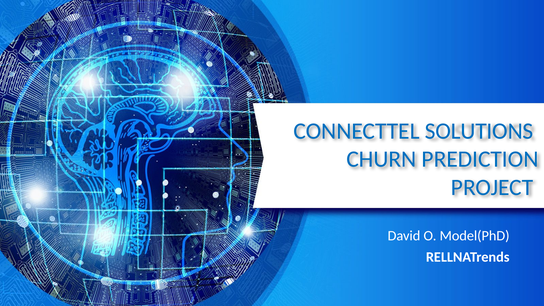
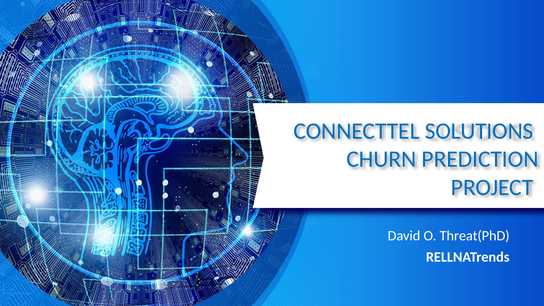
Model(PhD: Model(PhD -> Threat(PhD (475, 236)
